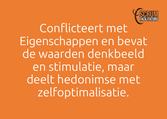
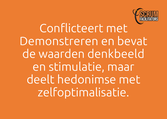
Eigenschappen: Eigenschappen -> Demonstreren (59, 41)
